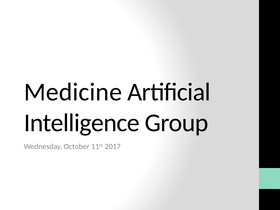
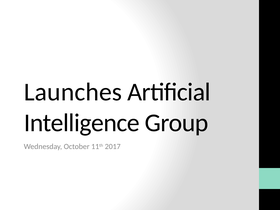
Medicine: Medicine -> Launches (73, 92)
